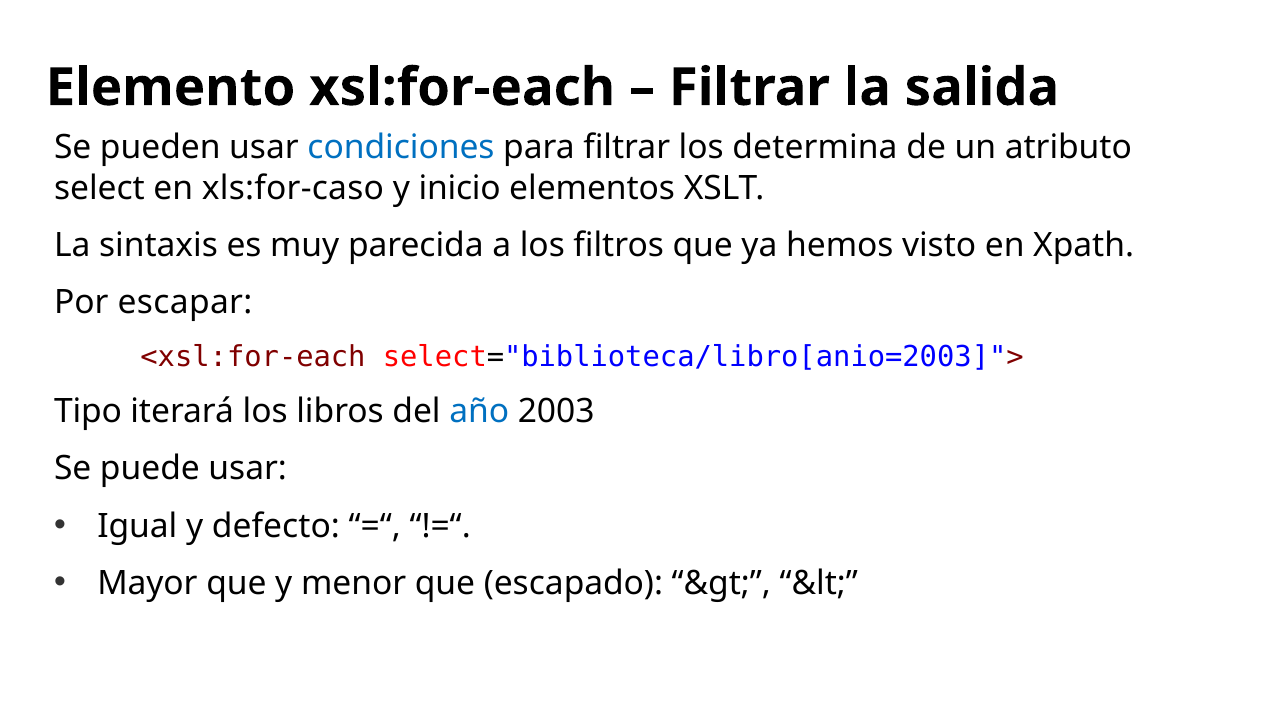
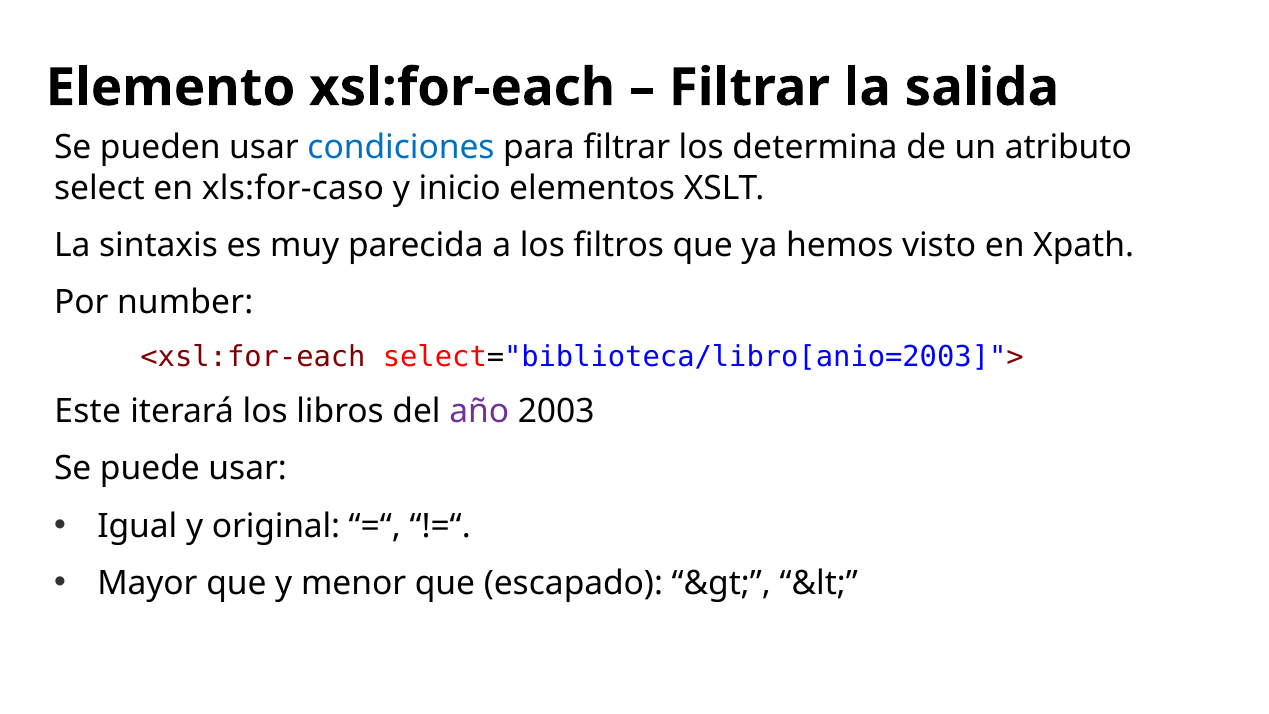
escapar: escapar -> number (185, 303)
Tipo: Tipo -> Este (88, 411)
año colour: blue -> purple (479, 411)
defecto: defecto -> original (276, 526)
